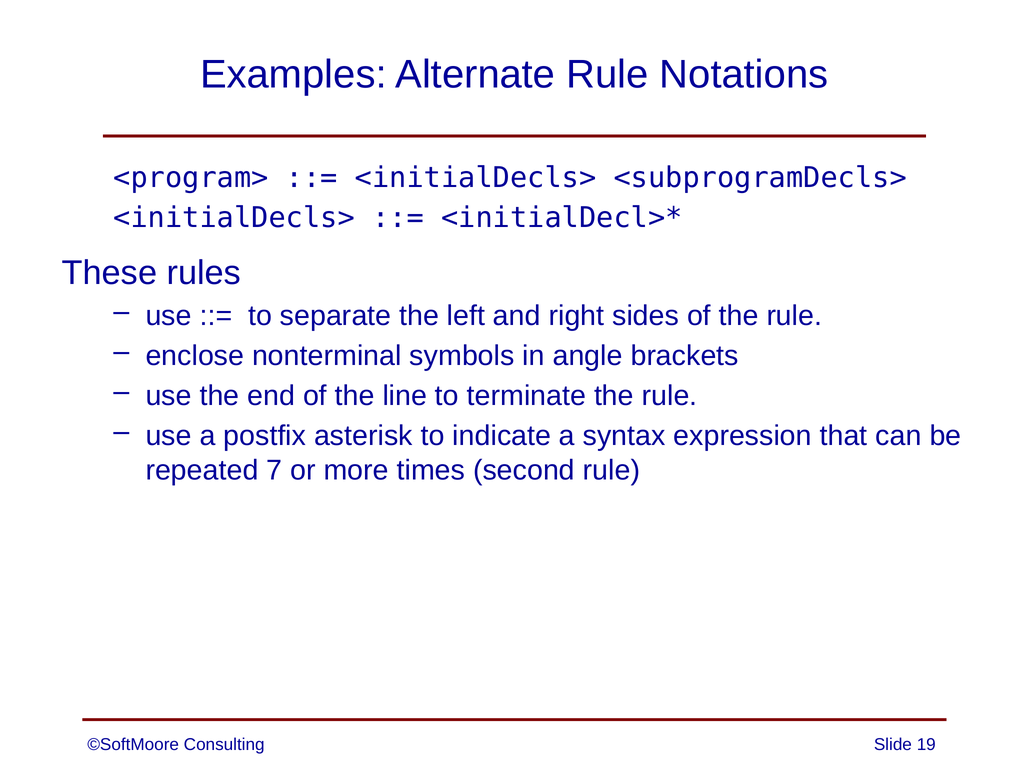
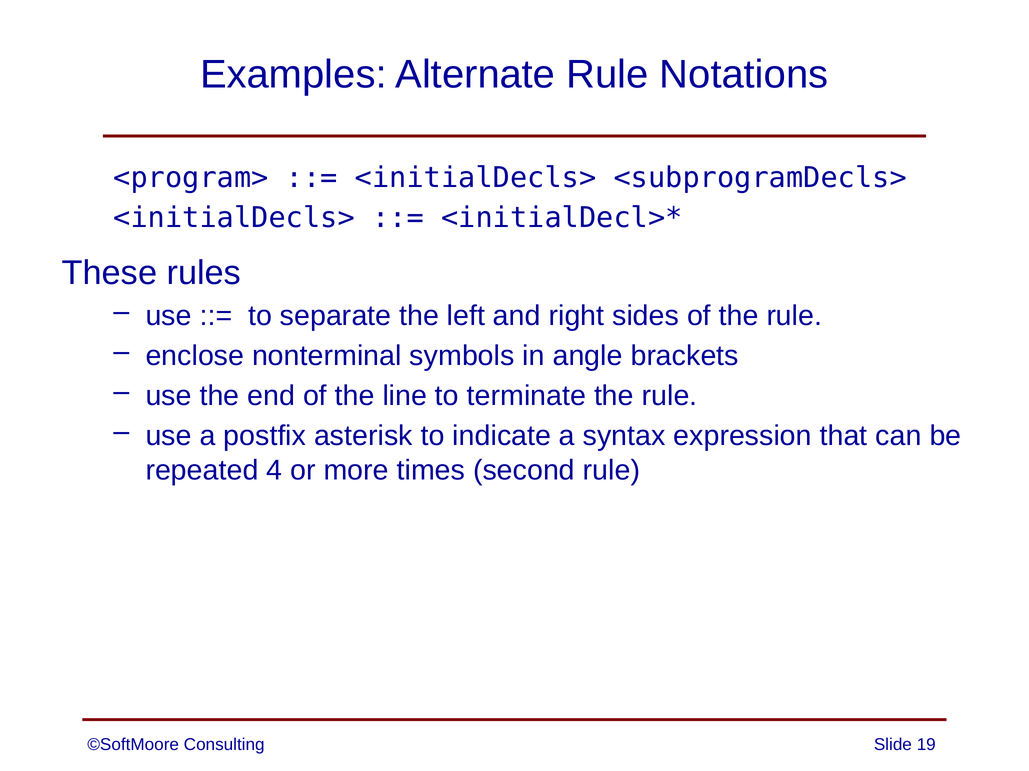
7: 7 -> 4 (274, 471)
